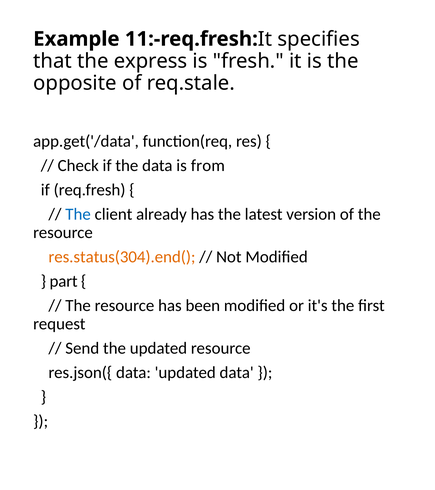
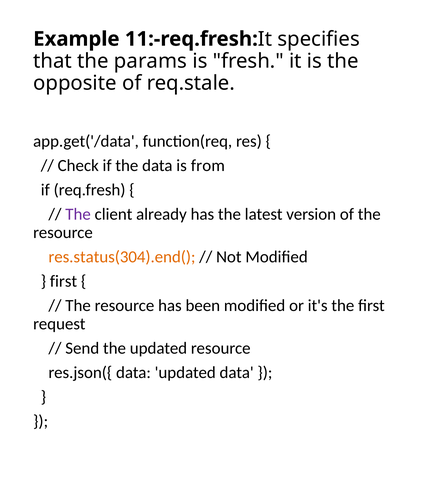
express: express -> params (150, 61)
The colour: blue -> purple (78, 214)
part: part -> first (64, 281)
